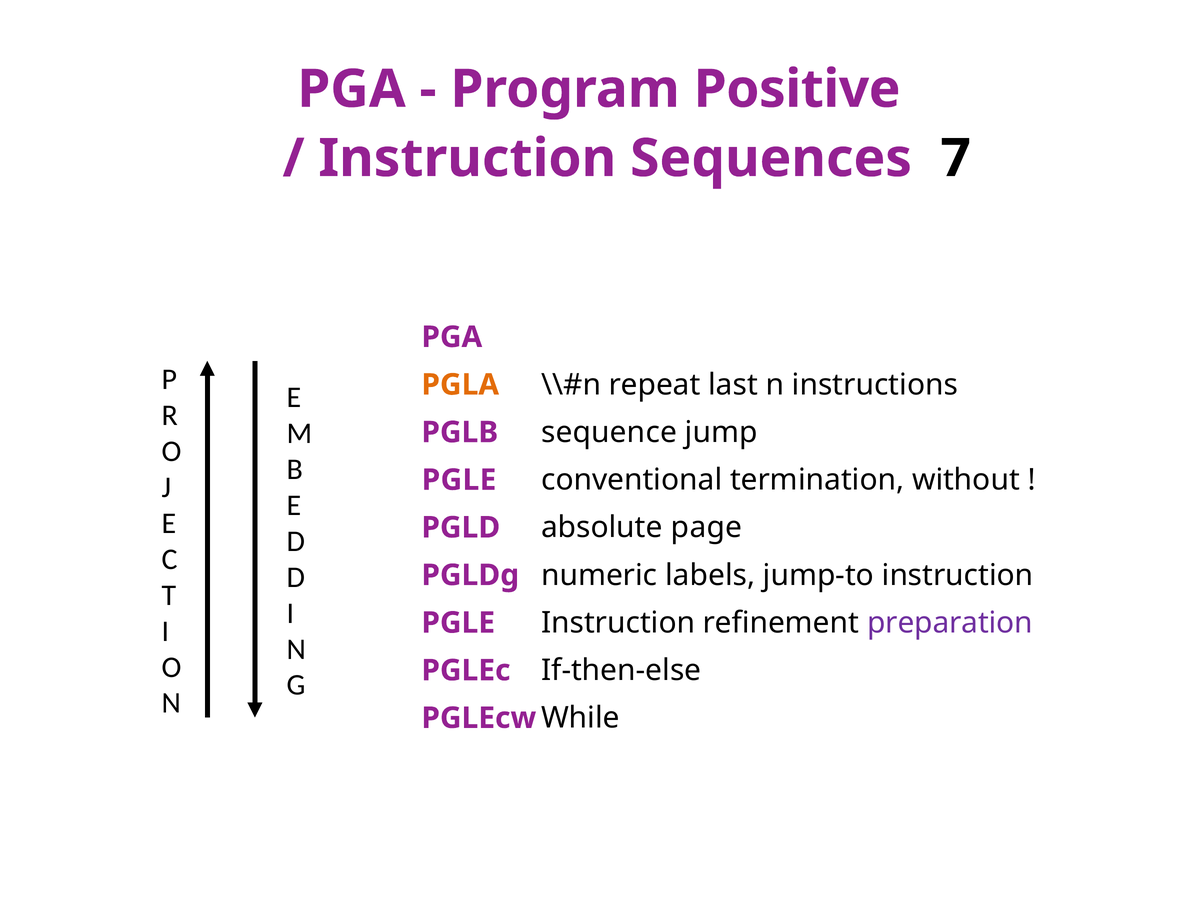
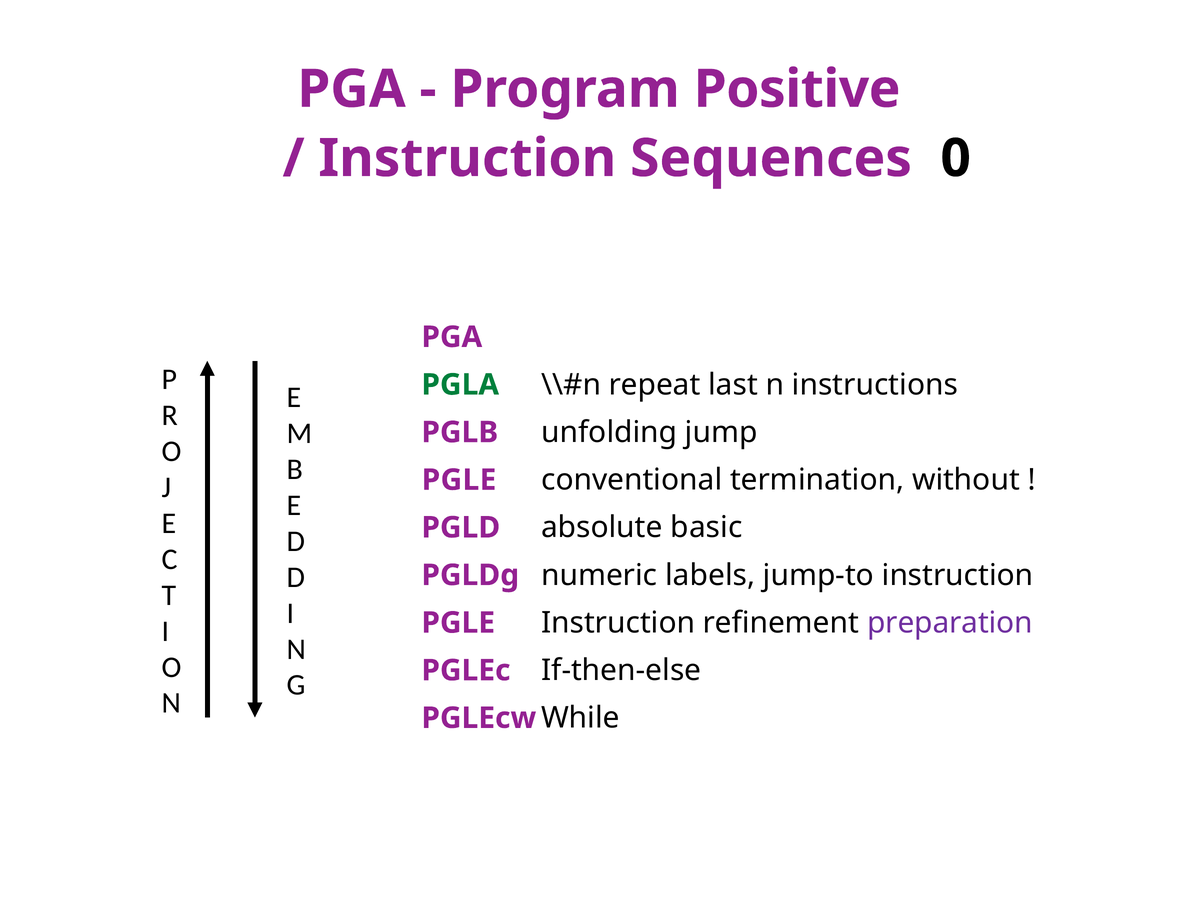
7: 7 -> 0 (956, 158)
PGLA colour: orange -> green (460, 385)
sequence: sequence -> unfolding (609, 432)
page: page -> basic (707, 527)
